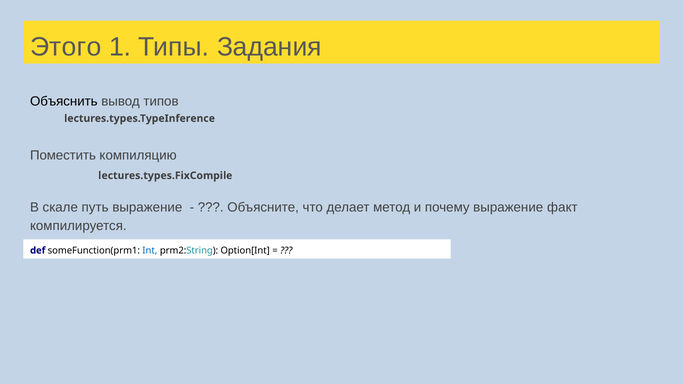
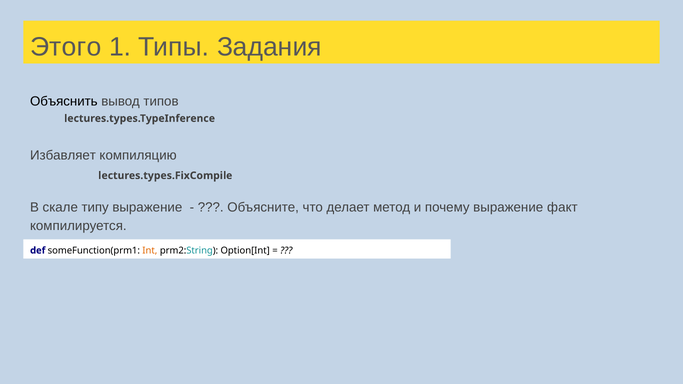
Поместить: Поместить -> Избавляет (63, 155)
путь: путь -> типу (95, 208)
Int colour: blue -> orange (150, 251)
